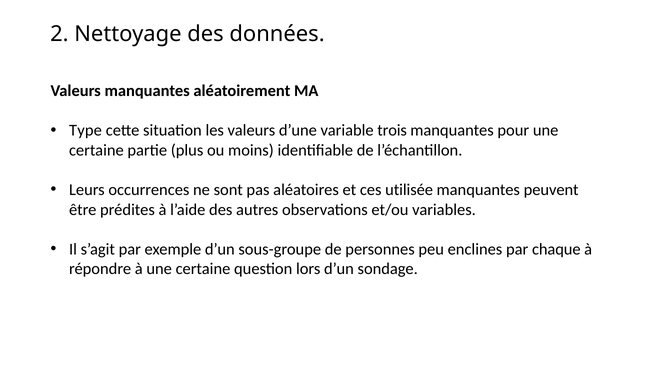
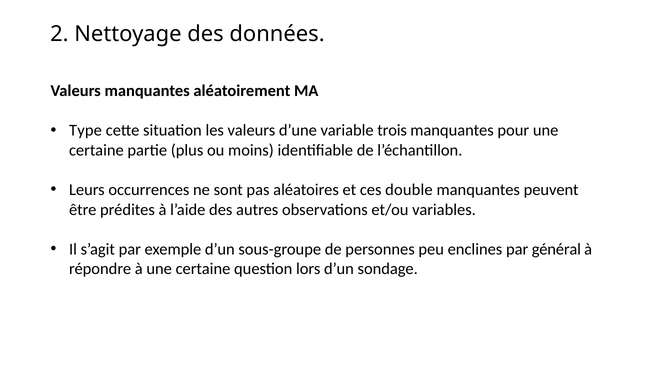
utilisée: utilisée -> double (409, 190)
chaque: chaque -> général (556, 249)
